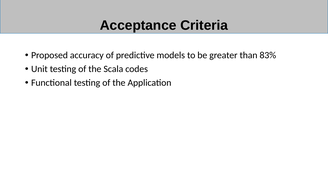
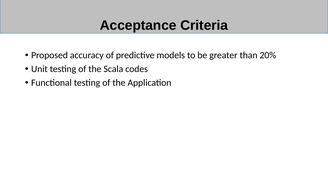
83%: 83% -> 20% (268, 55)
